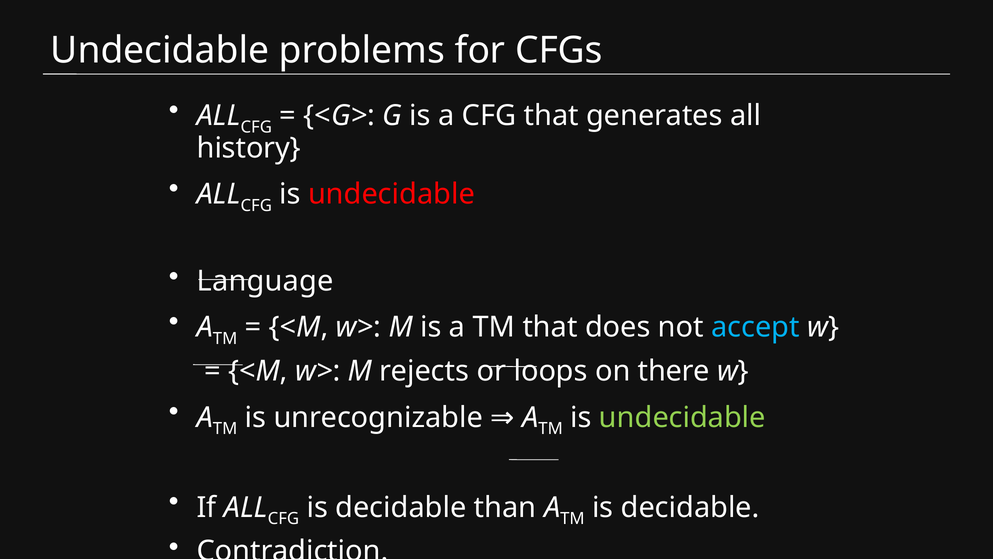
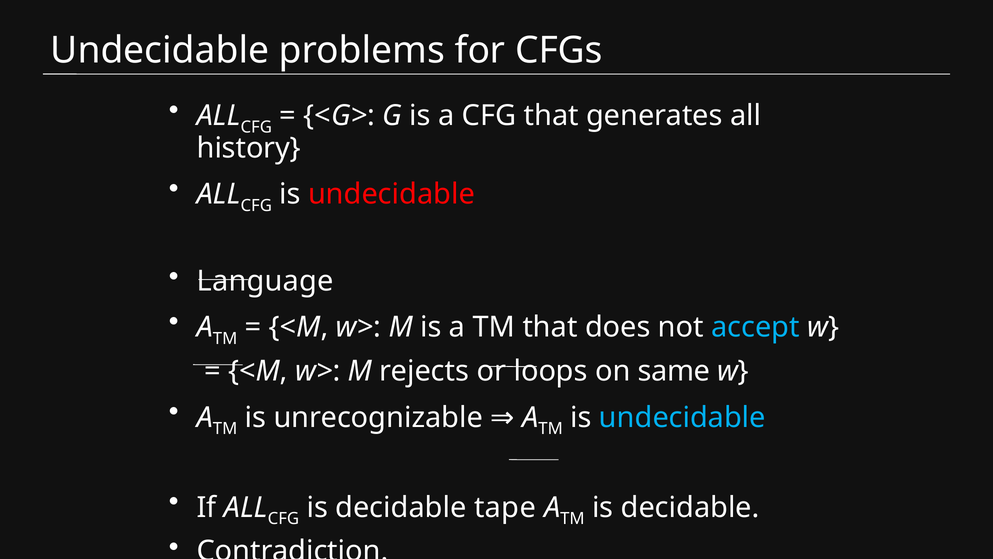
there: there -> same (674, 371)
undecidable colour: light green -> light blue (682, 417)
than: than -> tape (505, 507)
